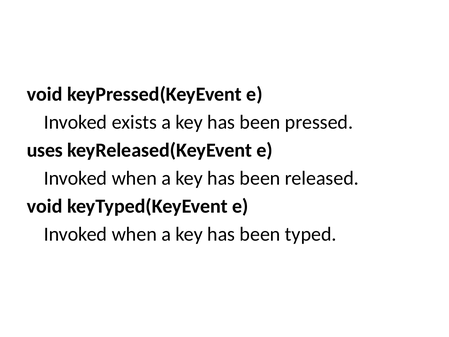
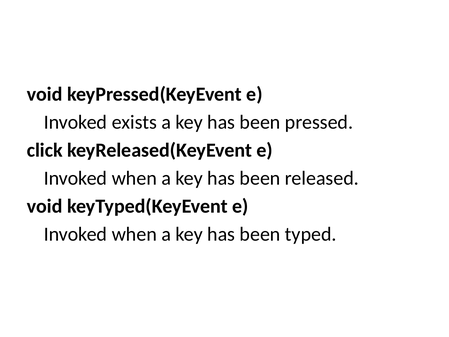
uses: uses -> click (45, 150)
